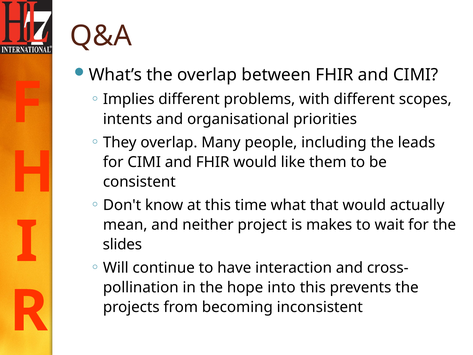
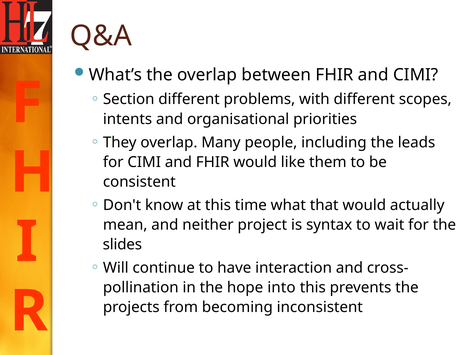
Implies: Implies -> Section (129, 99)
makes: makes -> syntax (329, 225)
